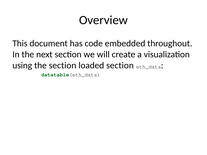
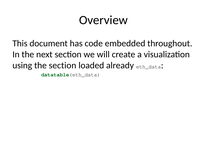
loaded section: section -> already (120, 66)
